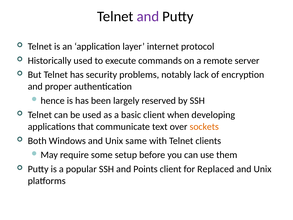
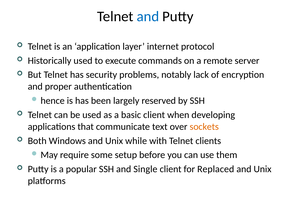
and colour: purple -> blue (148, 16)
same: same -> while (136, 141)
Points: Points -> Single (145, 169)
